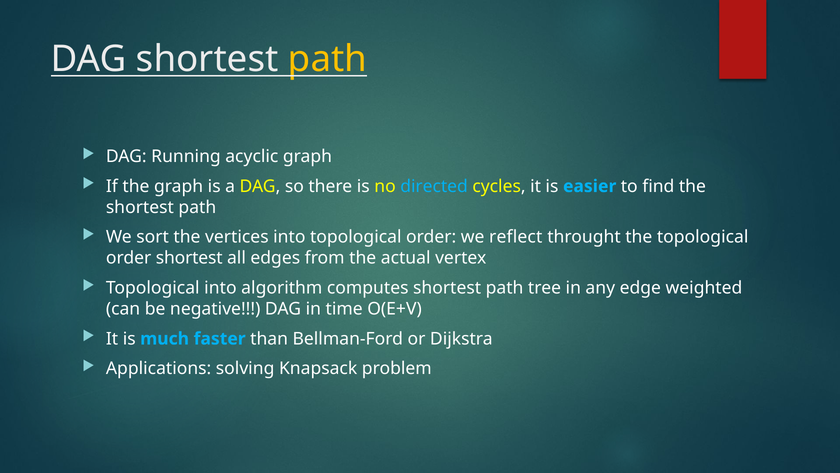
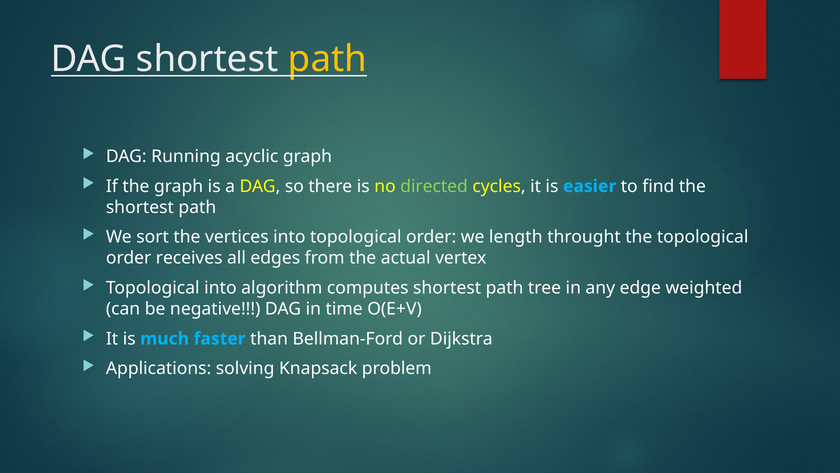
directed colour: light blue -> light green (434, 186)
reflect: reflect -> length (516, 237)
order shortest: shortest -> receives (189, 258)
